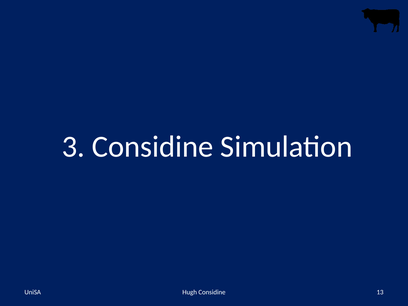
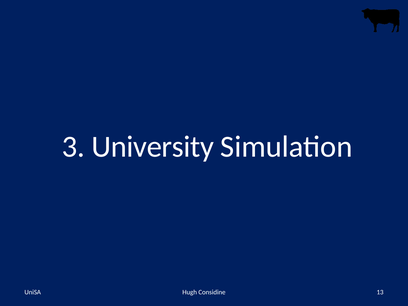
3 Considine: Considine -> University (153, 147)
